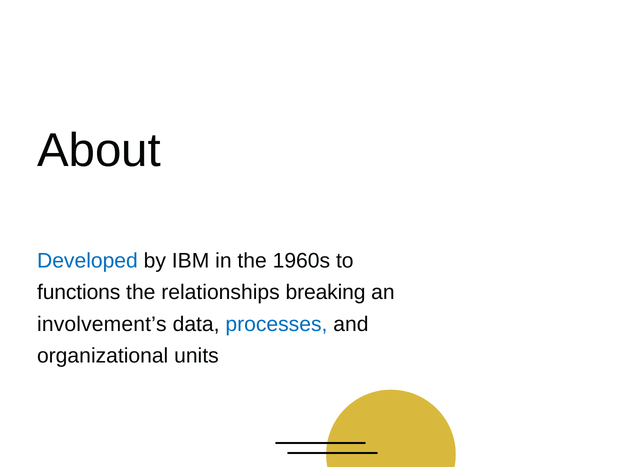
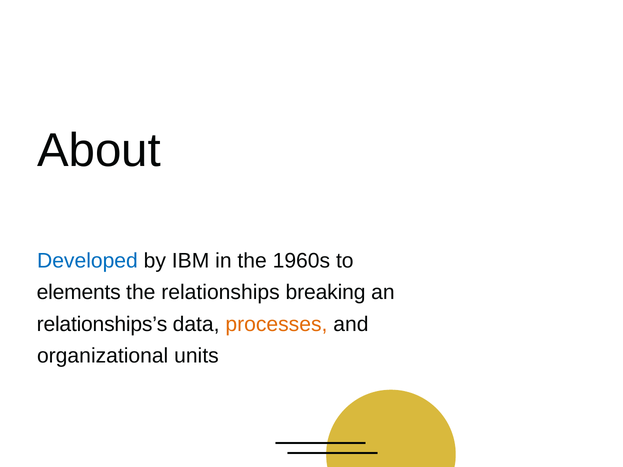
functions: functions -> elements (79, 293)
involvement’s: involvement’s -> relationships’s (102, 324)
processes colour: blue -> orange (276, 324)
